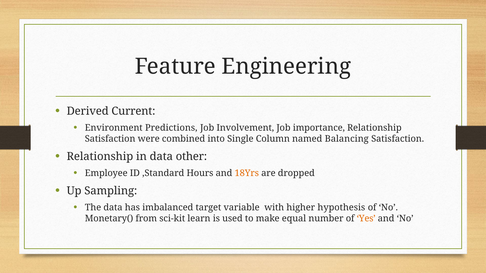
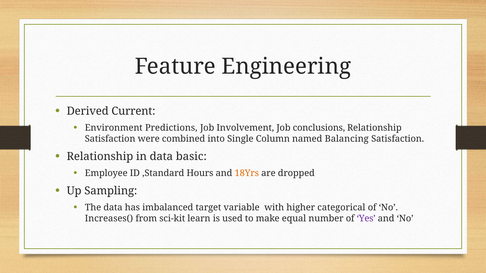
importance: importance -> conclusions (319, 128)
other: other -> basic (191, 157)
hypothesis: hypothesis -> categorical (341, 208)
Monetary(: Monetary( -> Increases( (109, 219)
Yes colour: orange -> purple (366, 219)
